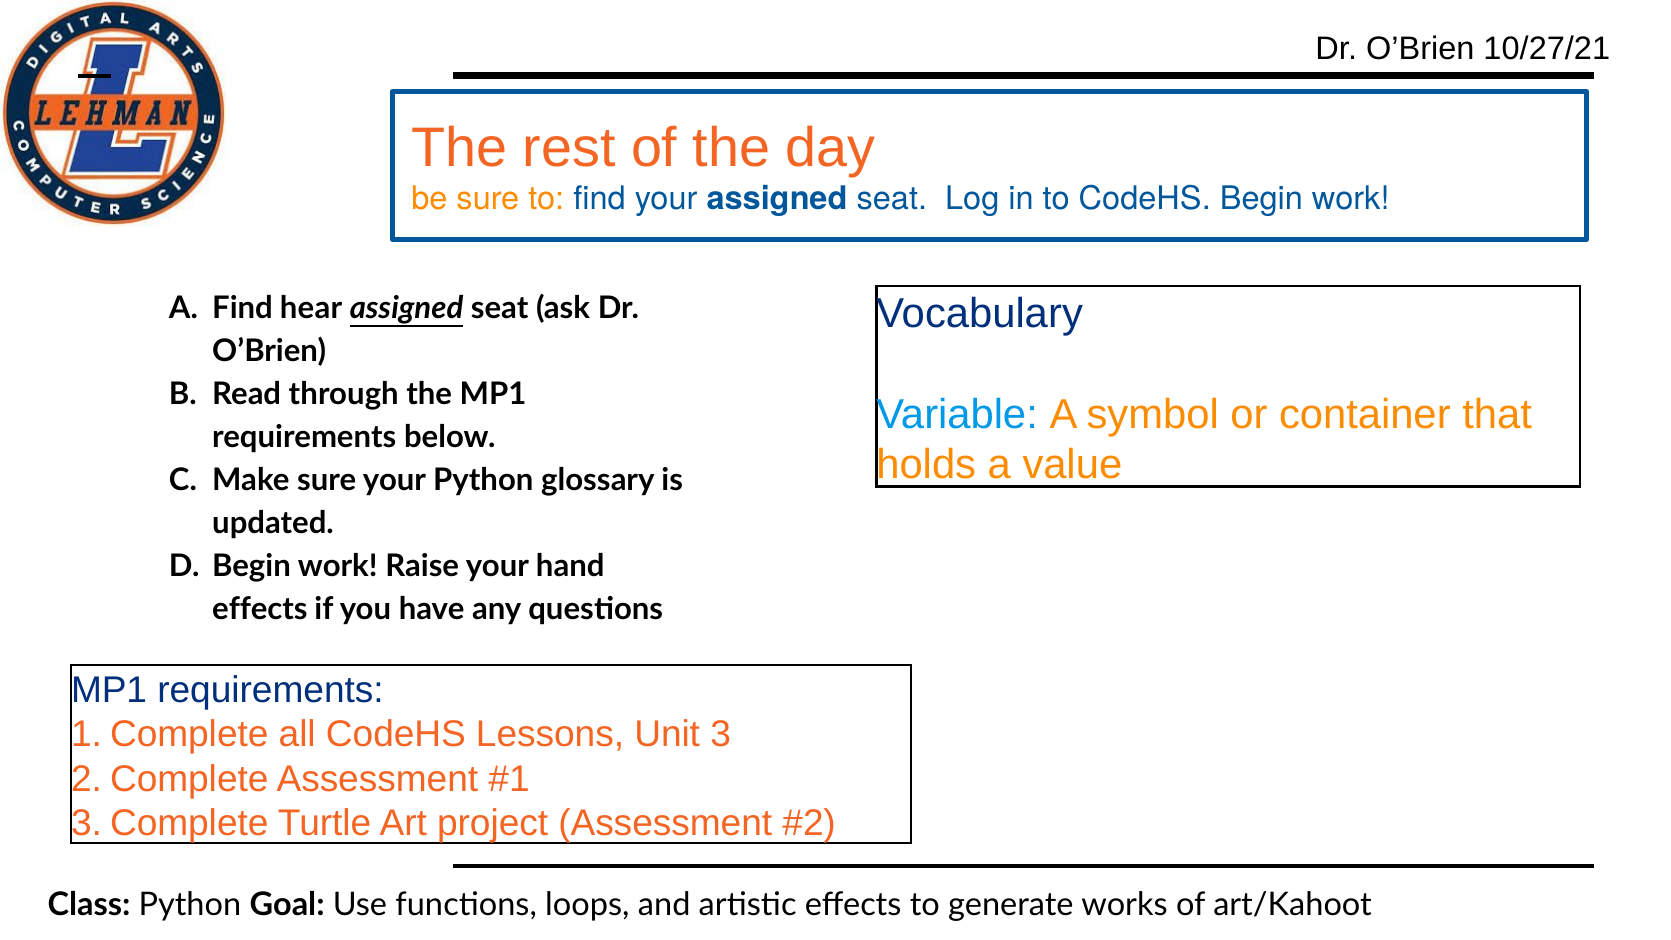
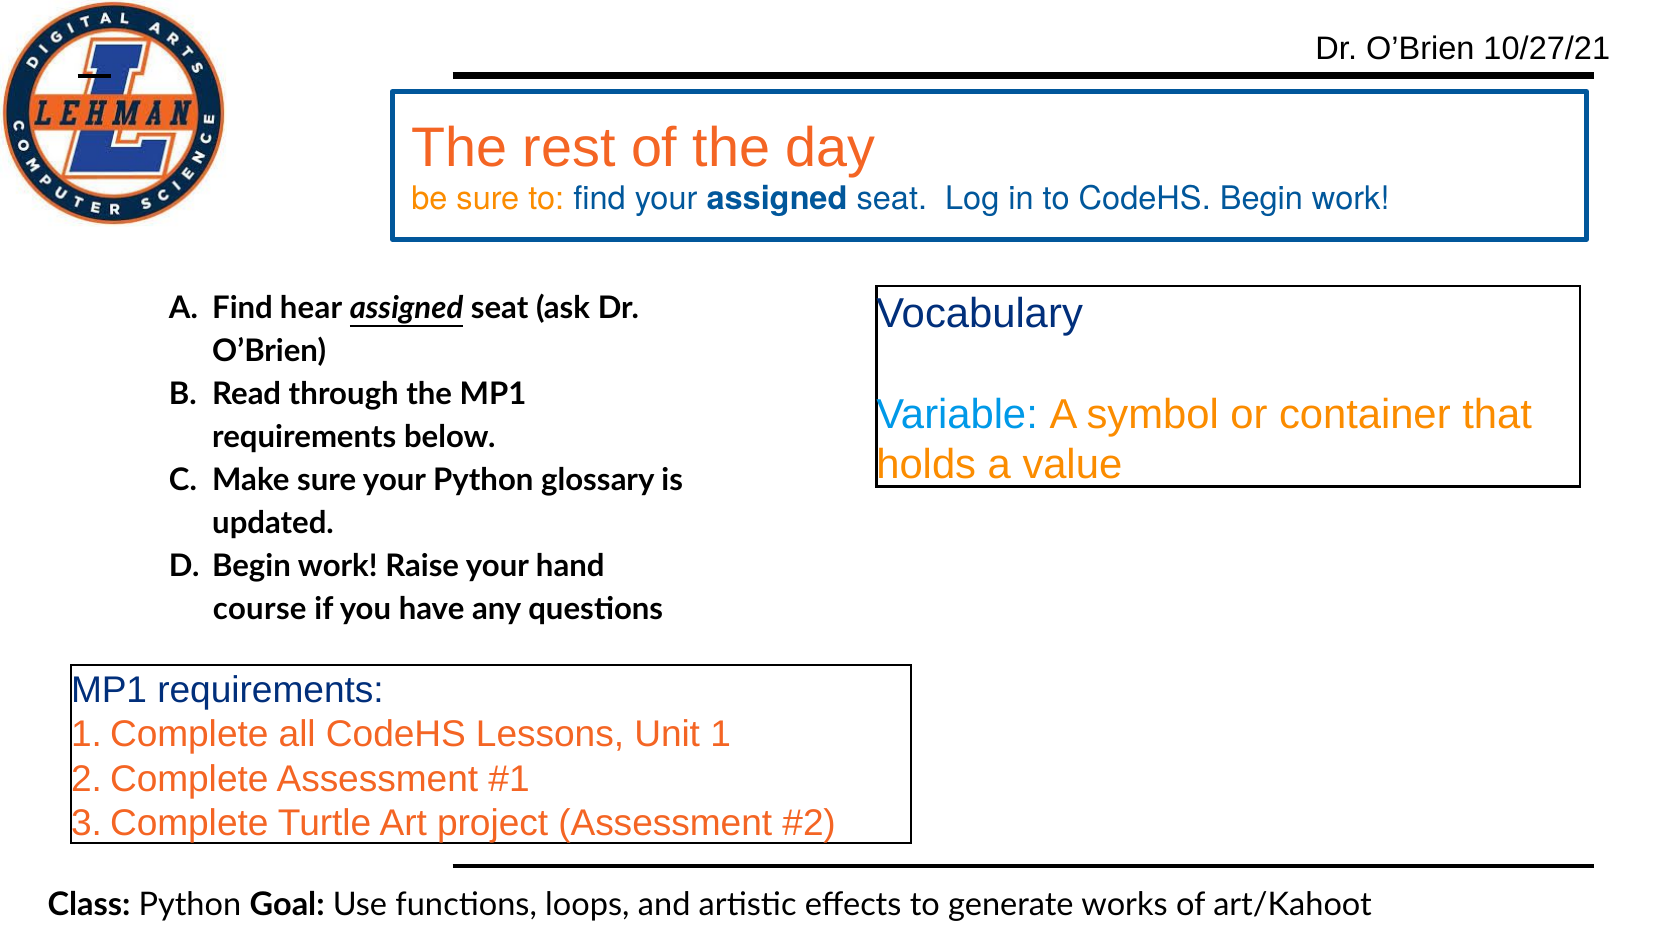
effects: effects -> course (260, 609)
3: 3 -> 1 (721, 735)
